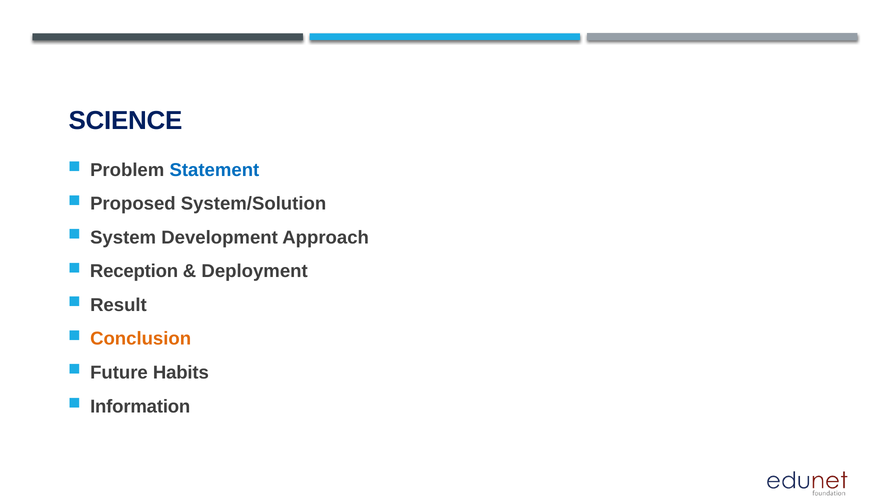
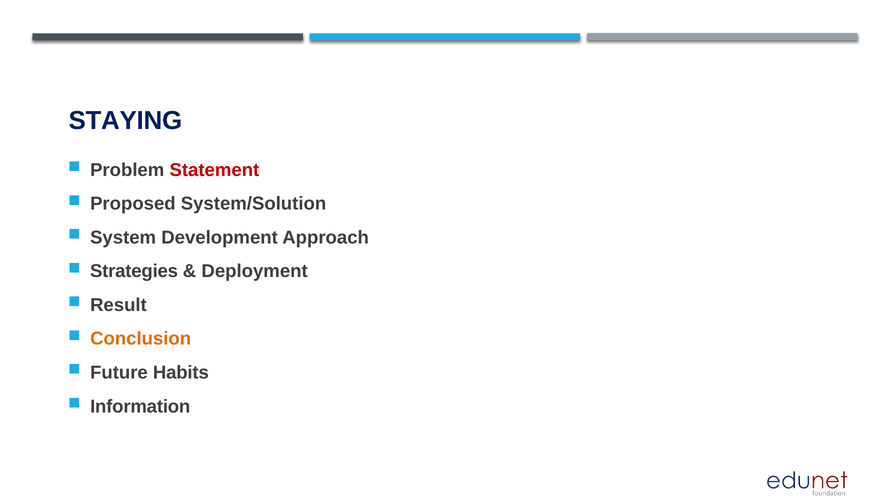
SCIENCE: SCIENCE -> STAYING (126, 120)
Statement colour: blue -> red (214, 170)
Reception: Reception -> Strategies (134, 271)
